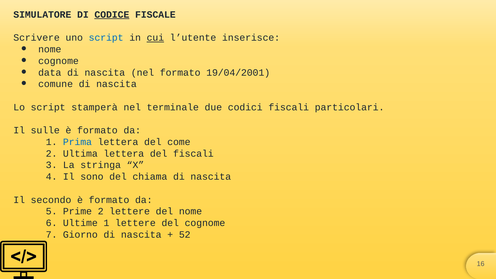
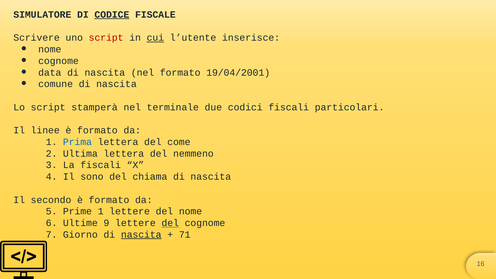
script colour: blue -> red (106, 38)
sulle: sulle -> linee (45, 130)
del fiscali: fiscali -> nemmeno (193, 154)
La stringa: stringa -> fiscali (101, 165)
Prime 2: 2 -> 1 (101, 211)
Ultime 1: 1 -> 9 (106, 223)
del underline: none -> present (170, 223)
nascita underline: none -> present (141, 235)
52: 52 -> 71 (185, 235)
